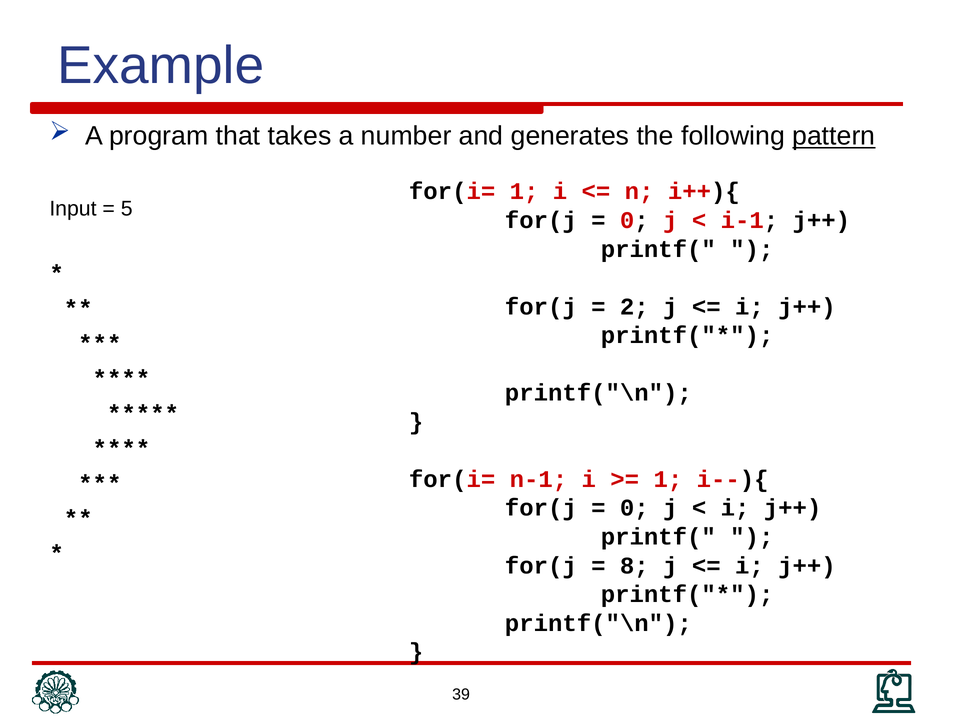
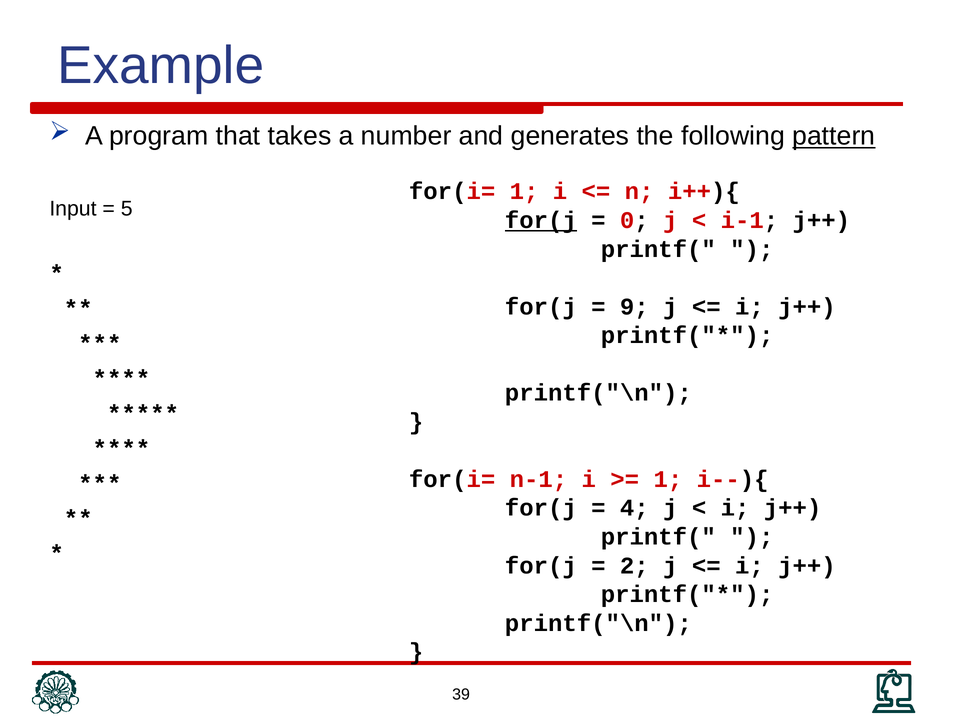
for(j underline: none -> present (541, 221)
2: 2 -> 9 (634, 307)
0: 0 -> 4 (634, 508)
8: 8 -> 2 (634, 566)
